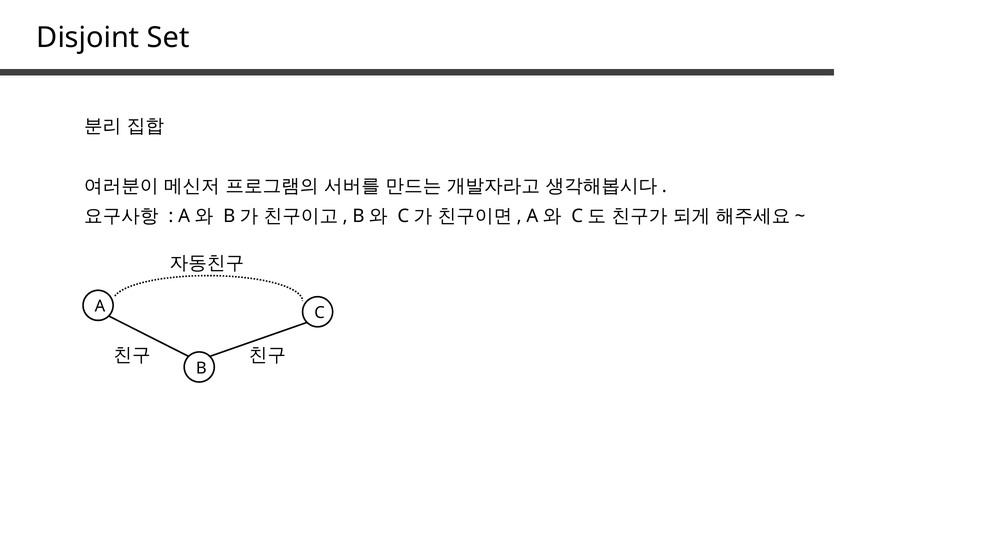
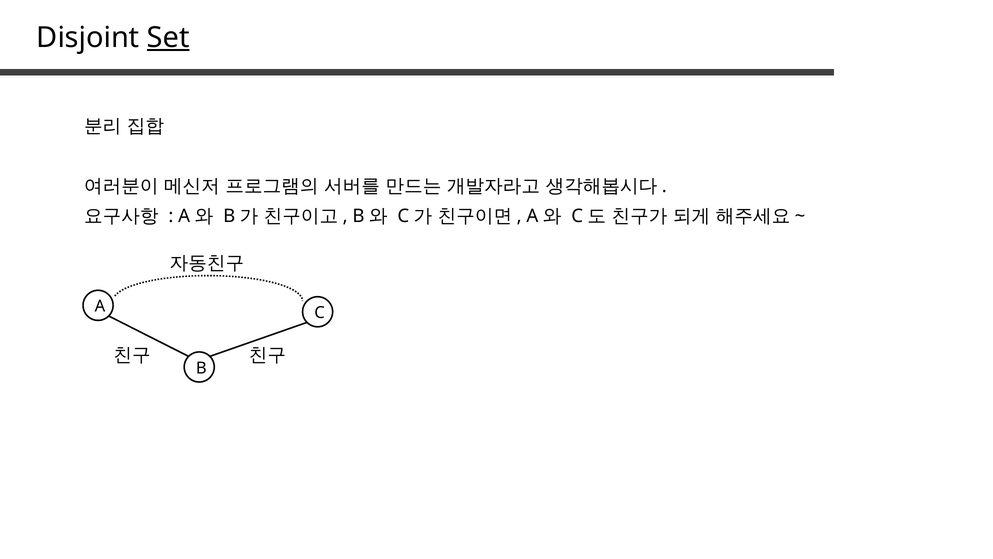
Set underline: none -> present (168, 37)
